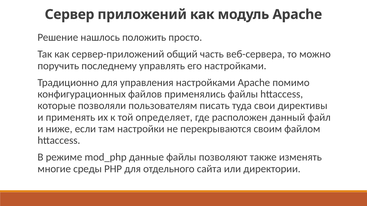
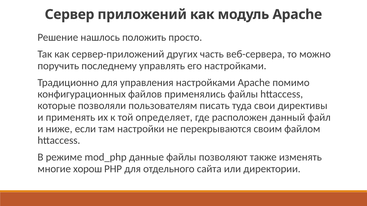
общий: общий -> других (182, 54)
среды: среды -> хорош (88, 169)
